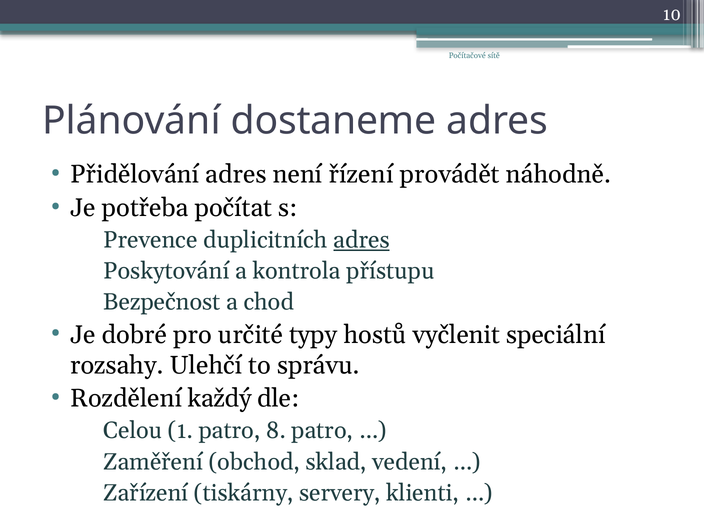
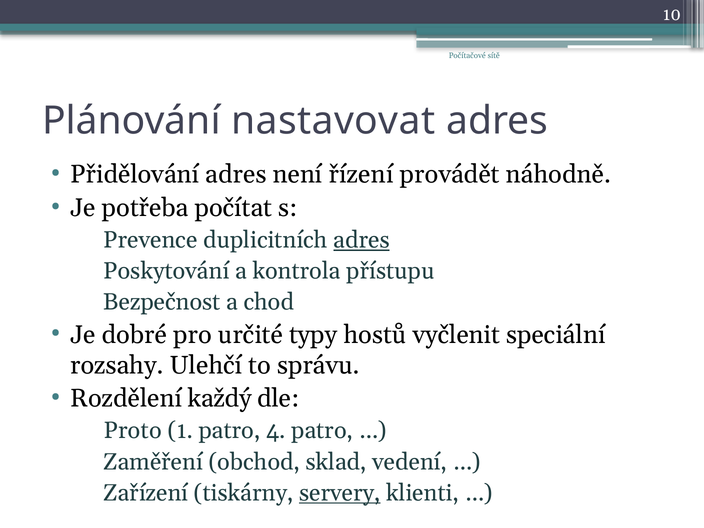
dostaneme: dostaneme -> nastavovat (333, 121)
Celou: Celou -> Proto (133, 431)
8: 8 -> 4 (276, 431)
servery underline: none -> present (340, 493)
